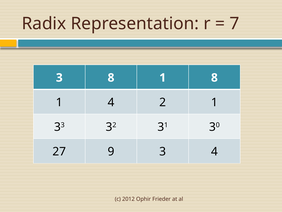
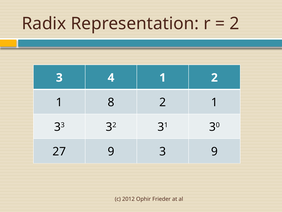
7: 7 -> 2 (234, 24)
3 8: 8 -> 4 (111, 78)
1 8: 8 -> 2 (214, 78)
1 4: 4 -> 8 (111, 102)
3 4: 4 -> 9 (214, 151)
